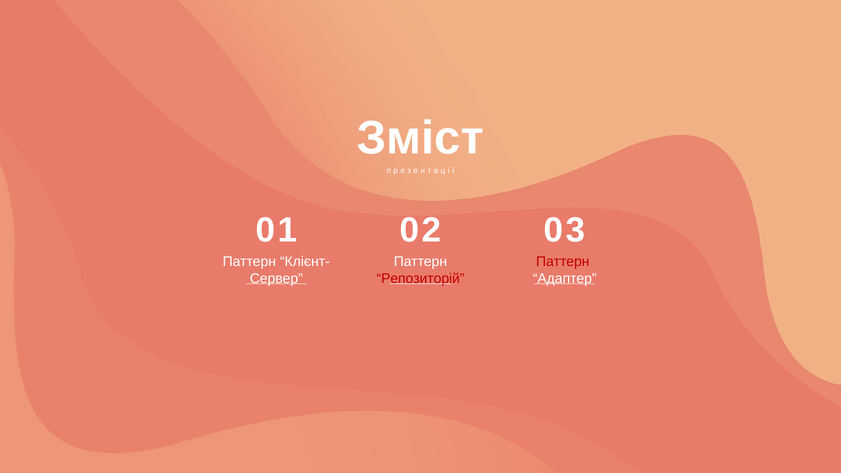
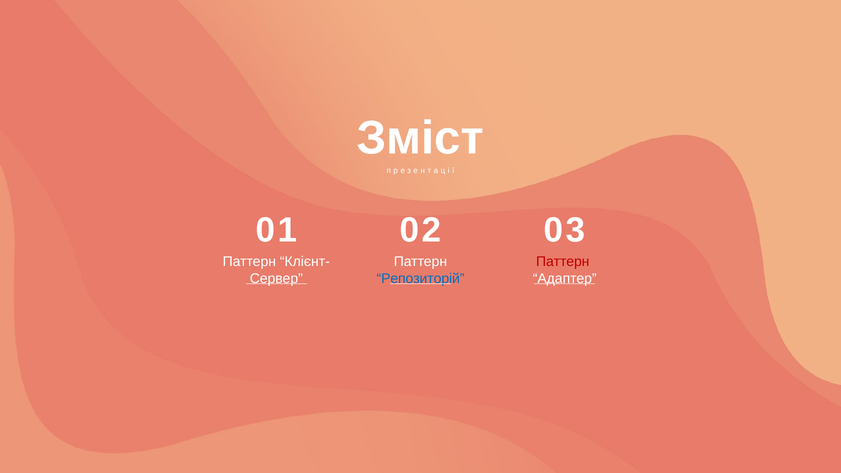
Репозиторій colour: red -> blue (421, 279)
